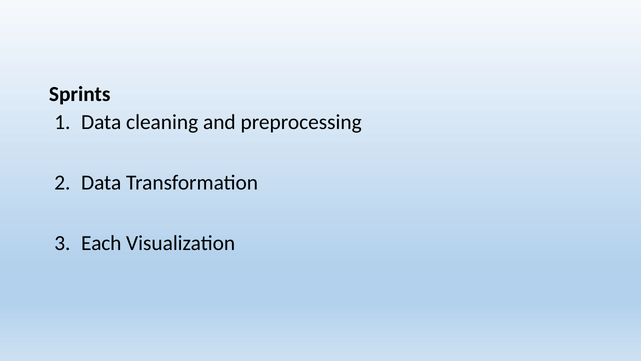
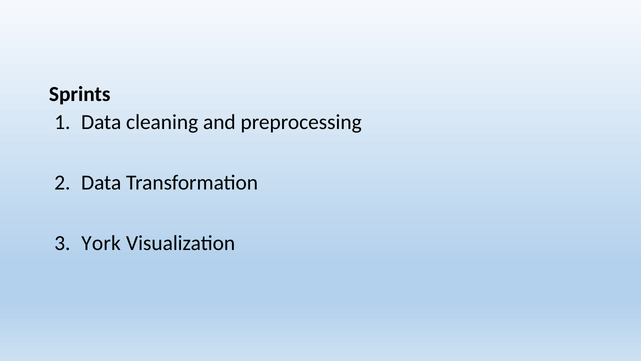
Each: Each -> York (101, 243)
